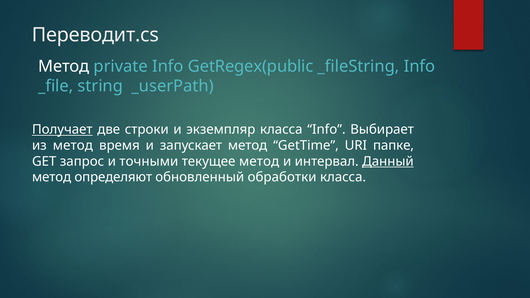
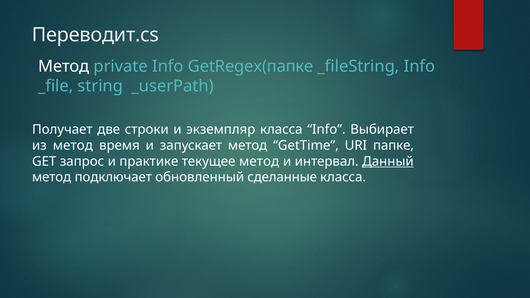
GetRegex(public: GetRegex(public -> GetRegex(папке (251, 66)
Получает underline: present -> none (62, 130)
точными: точными -> практике (149, 161)
определяют: определяют -> подключает (113, 177)
обработки: обработки -> сделанные (282, 177)
